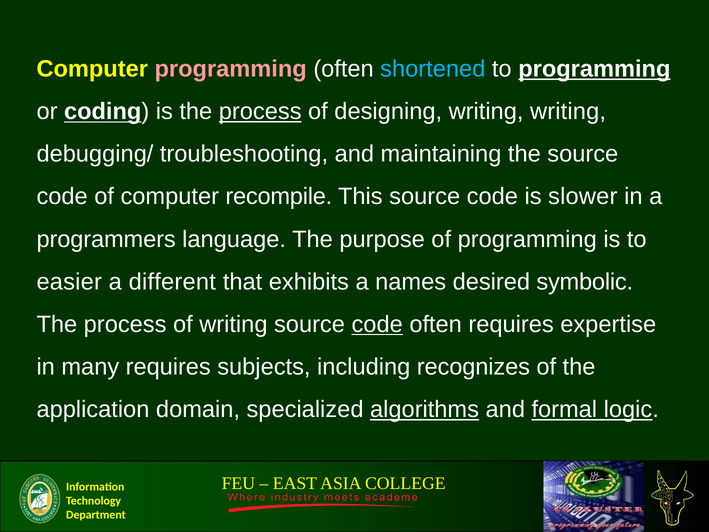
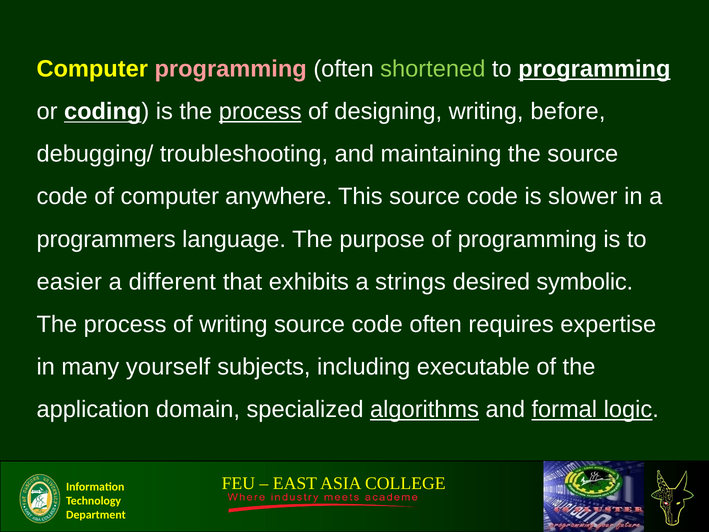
shortened colour: light blue -> light green (433, 69)
writing writing: writing -> before (568, 111)
recompile: recompile -> anywhere (279, 197)
names: names -> strings (411, 282)
code underline: present -> none (377, 324)
many requires: requires -> yourself (168, 367)
recognizes: recognizes -> executable (473, 367)
